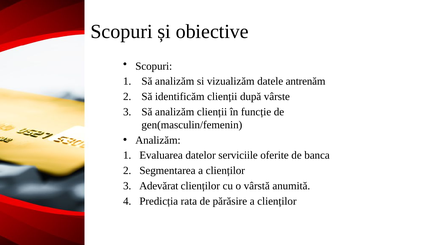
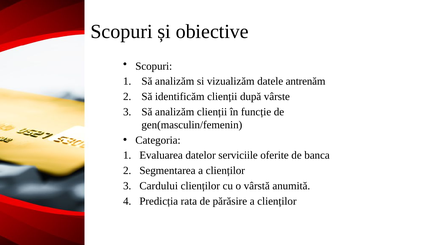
Analizăm: Analizăm -> Categoria (158, 140)
Adevărat: Adevărat -> Cardului (159, 186)
